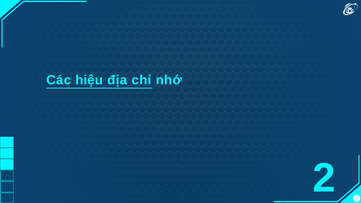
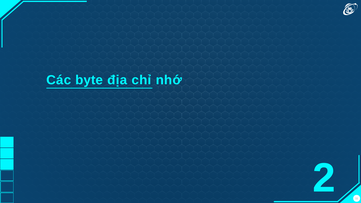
hiệu: hiệu -> byte (89, 80)
